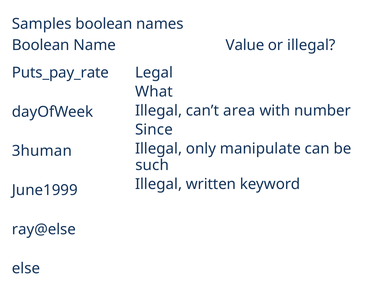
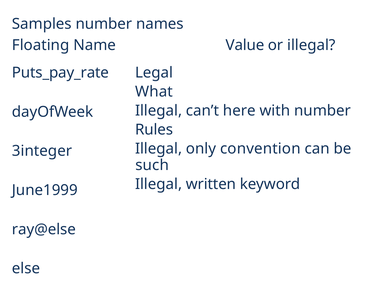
Samples boolean: boolean -> number (104, 24)
Boolean: Boolean -> Floating (41, 45)
area: area -> here (239, 111)
Since: Since -> Rules (154, 130)
manipulate: manipulate -> convention (260, 149)
3human: 3human -> 3integer (42, 151)
